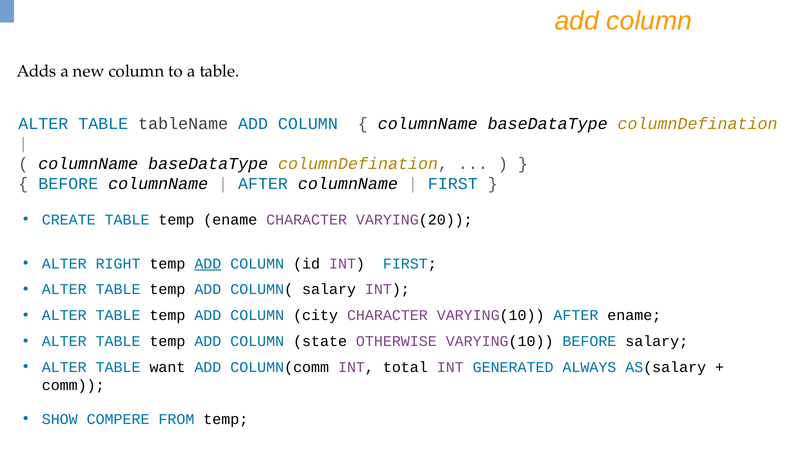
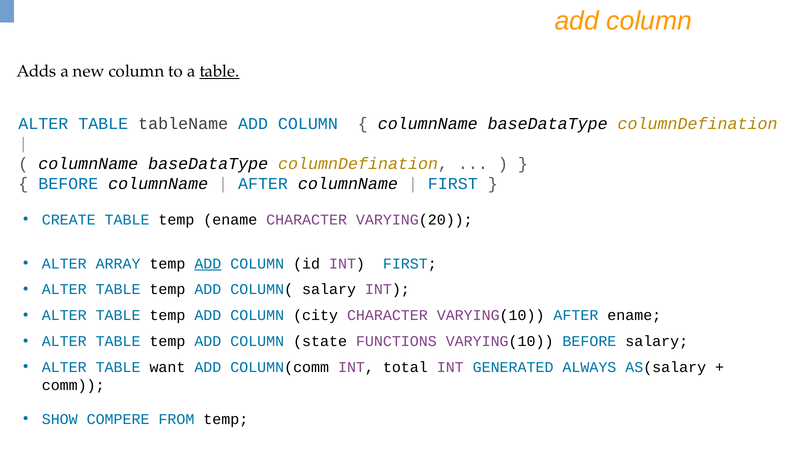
table underline: none -> present (219, 71)
RIGHT: RIGHT -> ARRAY (118, 264)
OTHERWISE: OTHERWISE -> FUNCTIONS (396, 341)
